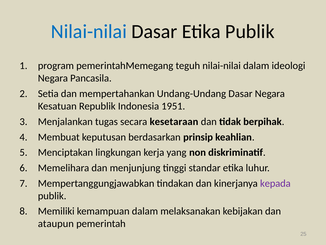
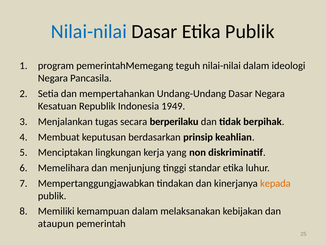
1951: 1951 -> 1949 (173, 106)
kesetaraan: kesetaraan -> berperilaku (174, 121)
kepada colour: purple -> orange (275, 183)
